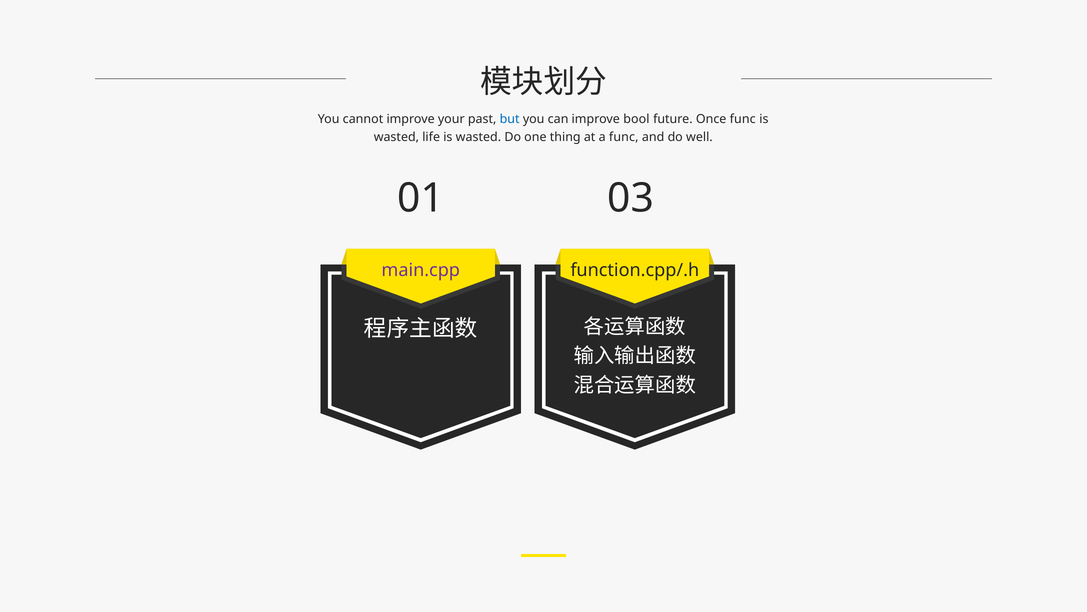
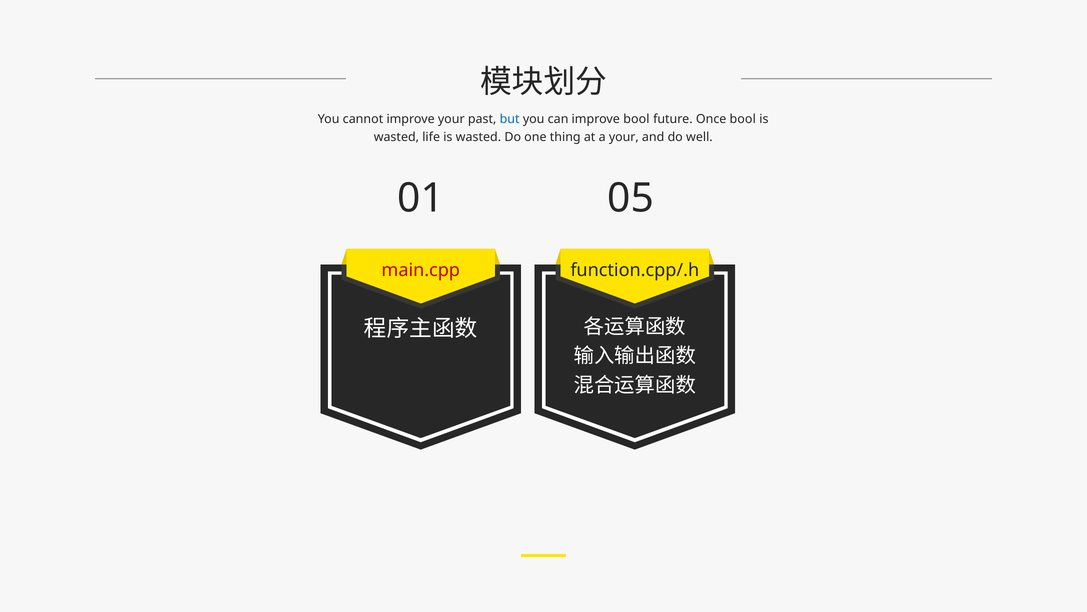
Once func: func -> bool (743, 119)
a func: func -> your (624, 137)
03: 03 -> 05 (631, 198)
main.cpp colour: purple -> red (421, 270)
